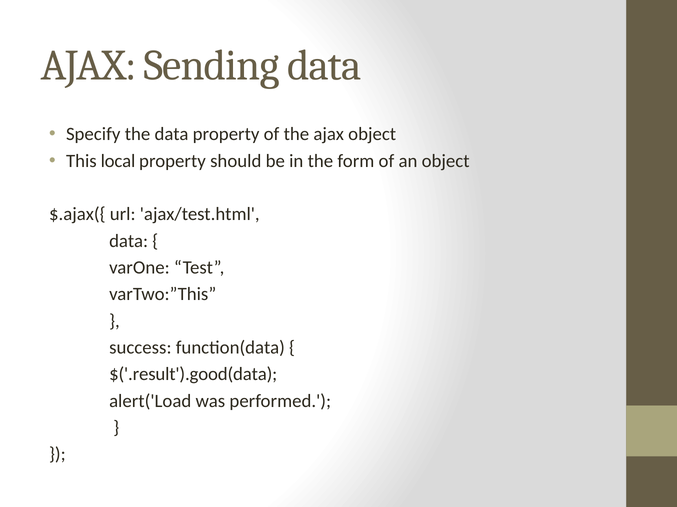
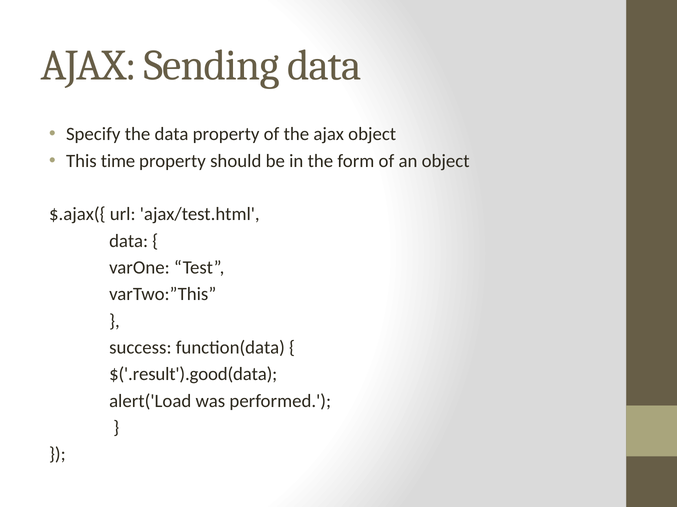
local: local -> time (118, 161)
